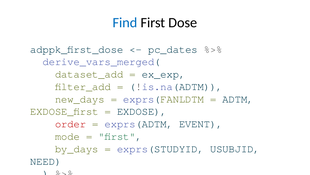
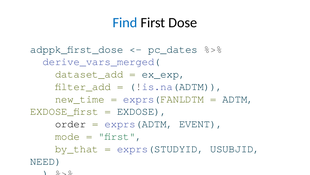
new_days: new_days -> new_time (80, 99)
order colour: red -> black (71, 124)
by_days: by_days -> by_that (77, 148)
